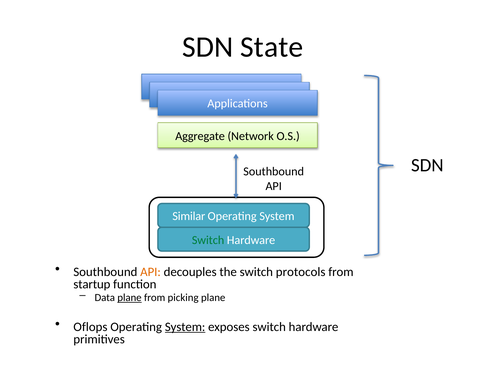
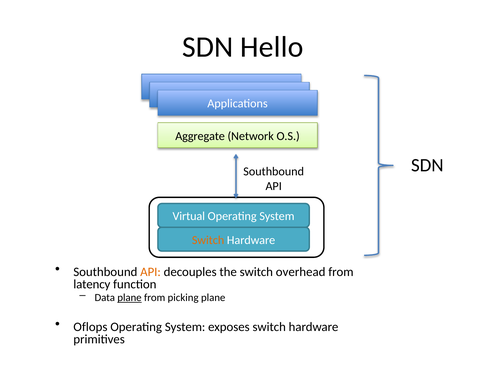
State: State -> Hello (272, 47)
Similar: Similar -> Virtual (189, 216)
Switch colour: green -> orange (208, 240)
protocols: protocols -> overhead (301, 272)
startup: startup -> latency (92, 284)
System underline: present -> none (185, 326)
